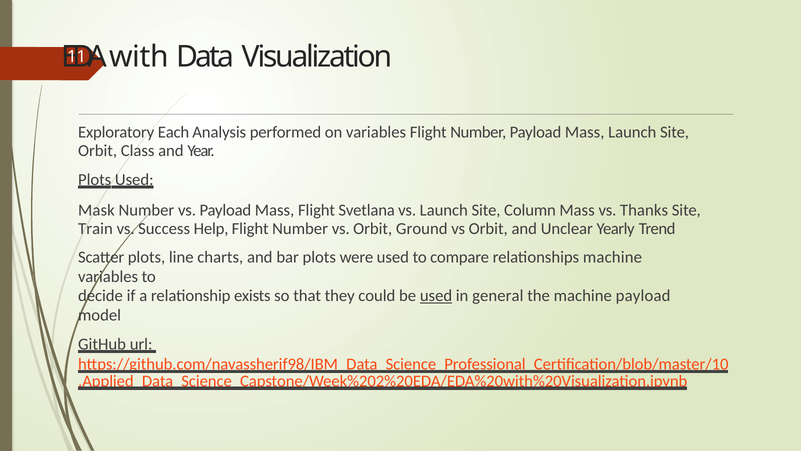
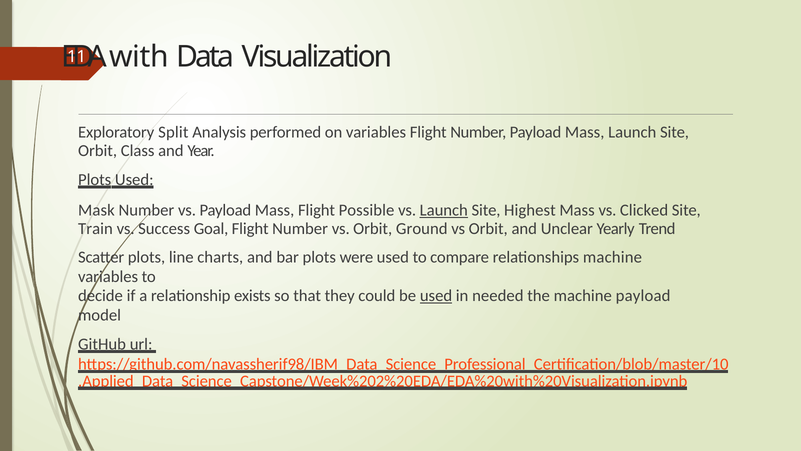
Each: Each -> Split (173, 132)
Svetlana: Svetlana -> Possible (367, 210)
Launch underline: none -> present (444, 210)
Column: Column -> Highest (530, 210)
Thanks: Thanks -> Clicked (644, 210)
Help: Help -> Goal (211, 228)
general: general -> needed (498, 296)
